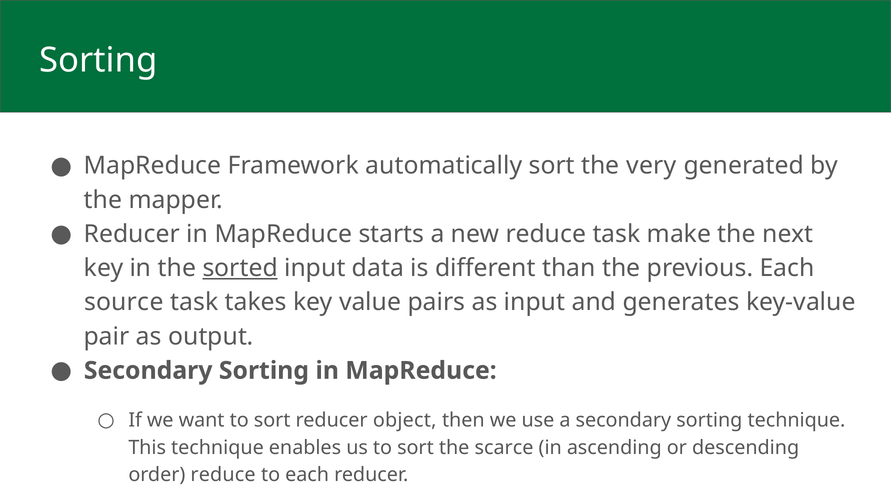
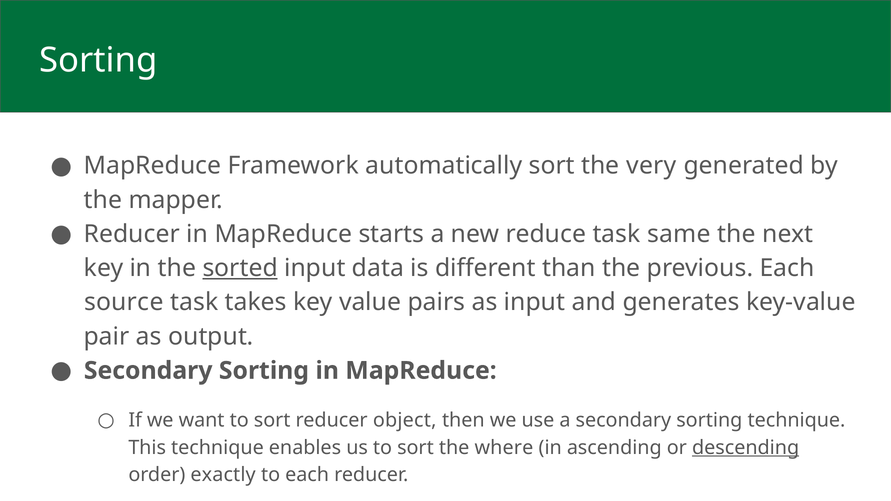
make: make -> same (679, 234)
scarce: scarce -> where (504, 448)
descending underline: none -> present (746, 448)
order reduce: reduce -> exactly (223, 475)
